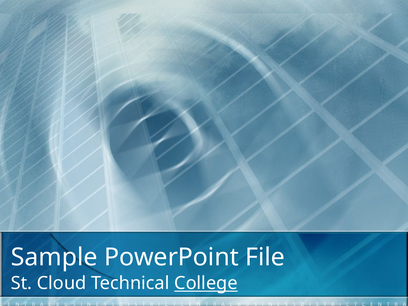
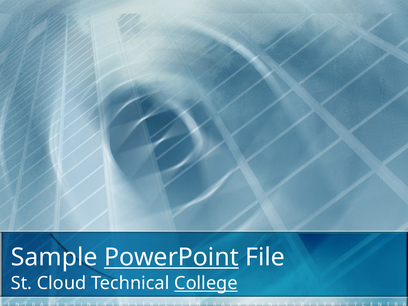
PowerPoint underline: none -> present (171, 257)
